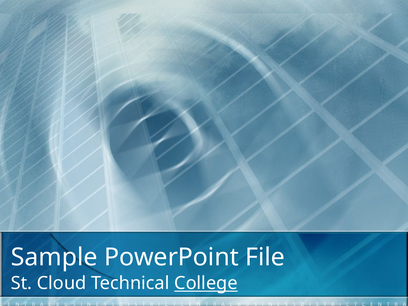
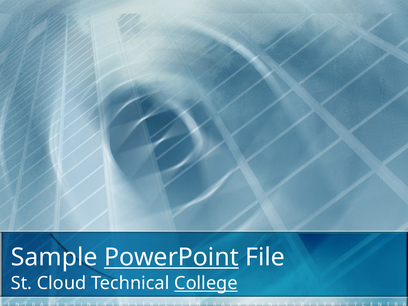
PowerPoint underline: none -> present (171, 257)
